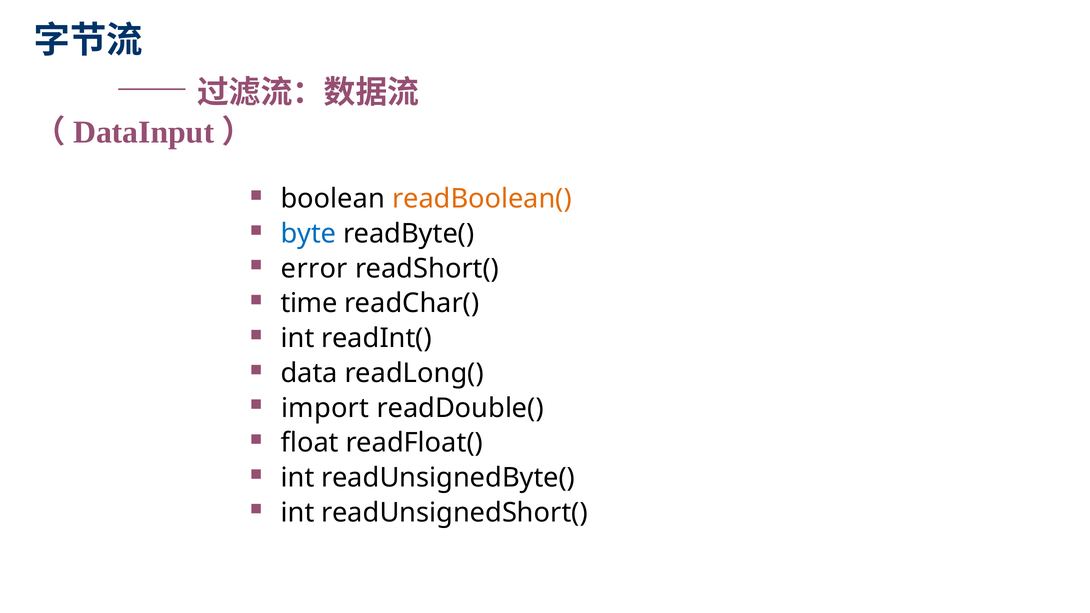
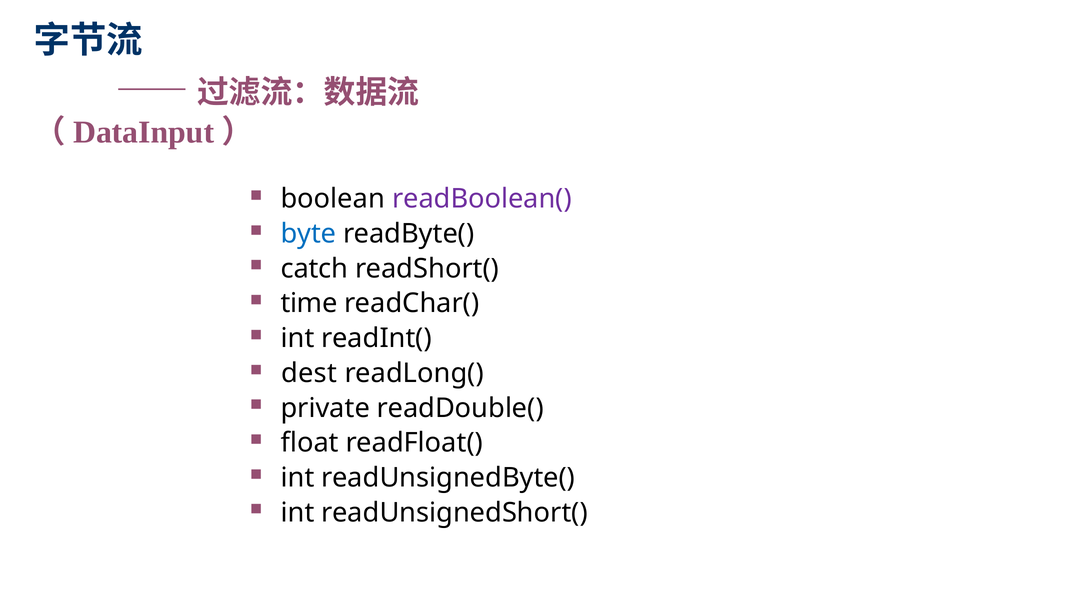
readBoolean( colour: orange -> purple (482, 199)
error: error -> catch (314, 269)
data: data -> dest (309, 373)
import: import -> private (325, 408)
